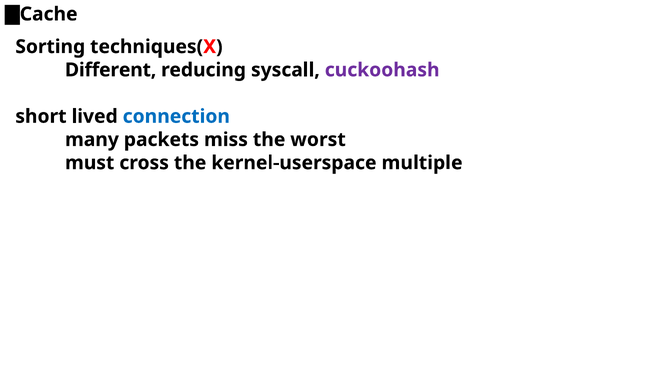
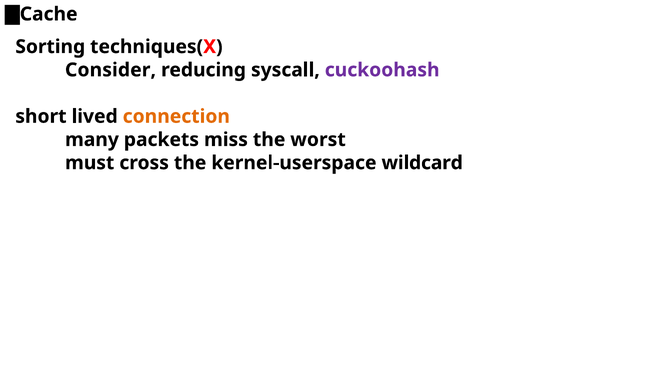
Different: Different -> Consider (110, 70)
connection colour: blue -> orange (176, 116)
multiple: multiple -> wildcard (422, 163)
